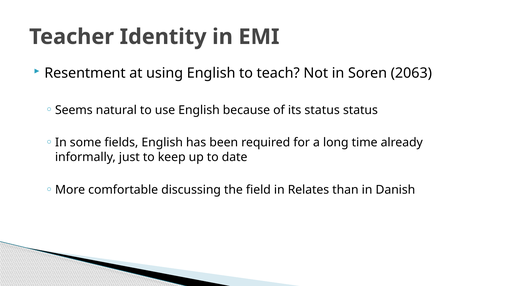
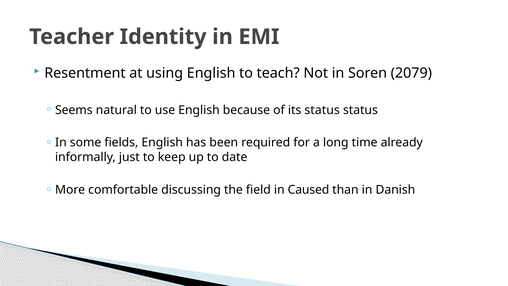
2063: 2063 -> 2079 (411, 73)
Relates: Relates -> Caused (309, 190)
